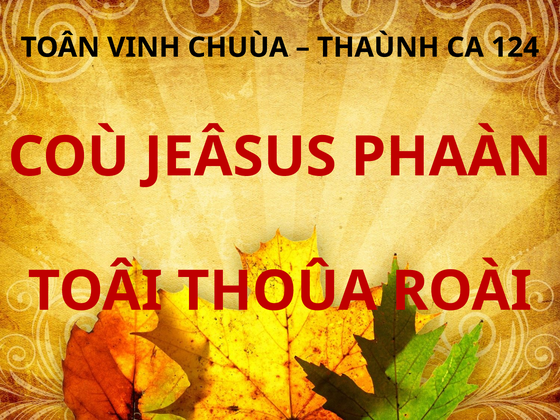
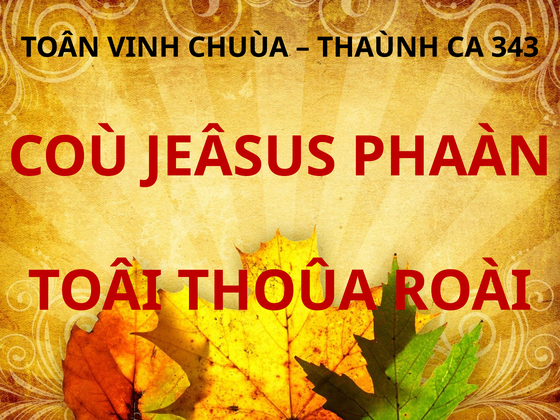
124: 124 -> 343 (515, 47)
